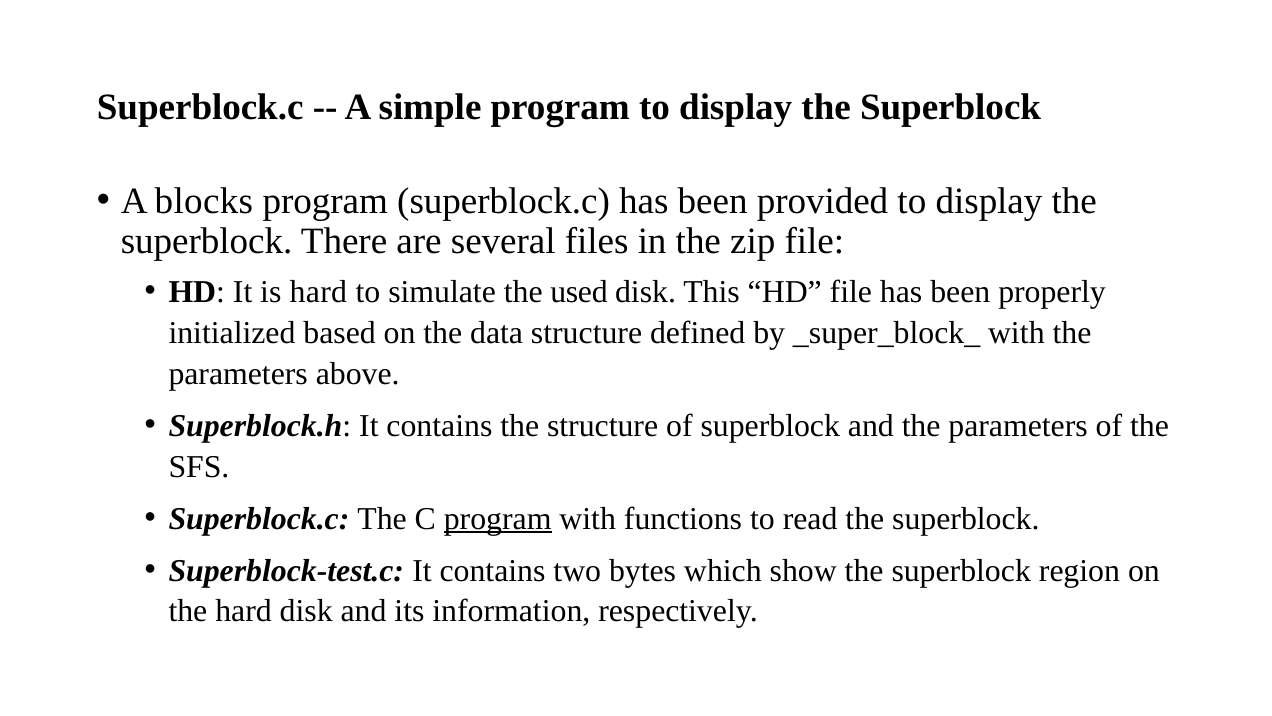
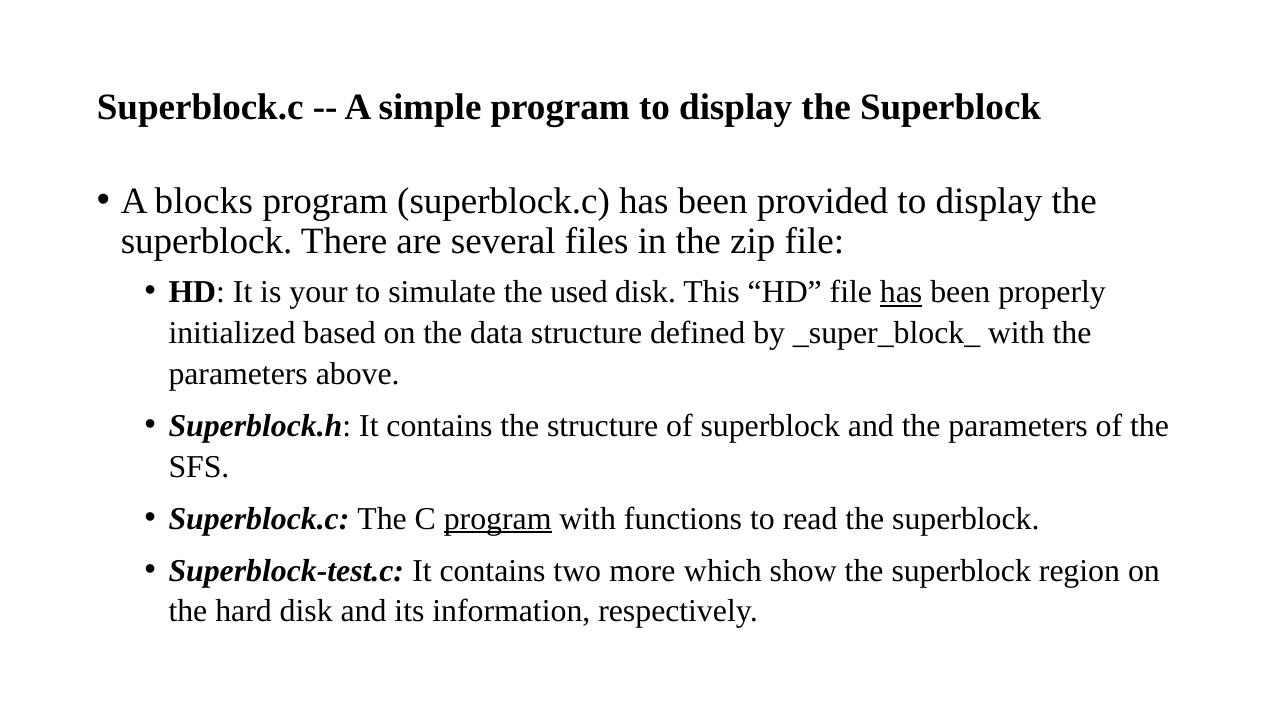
is hard: hard -> your (319, 292)
has underline: none -> present (901, 292)
bytes: bytes -> more (642, 570)
